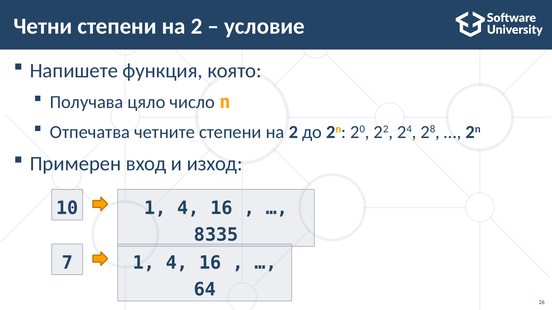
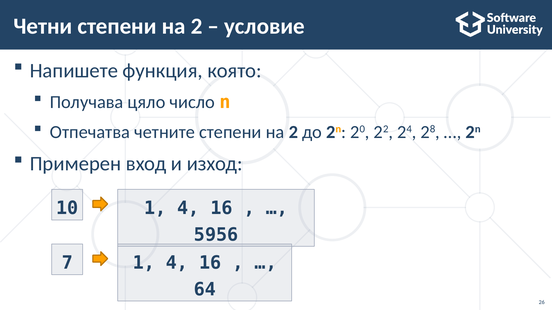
8335: 8335 -> 5956 (216, 235)
